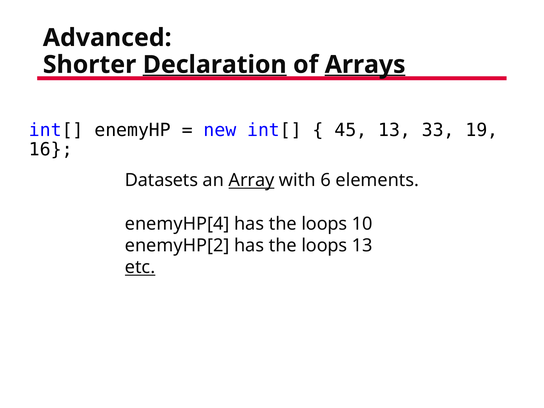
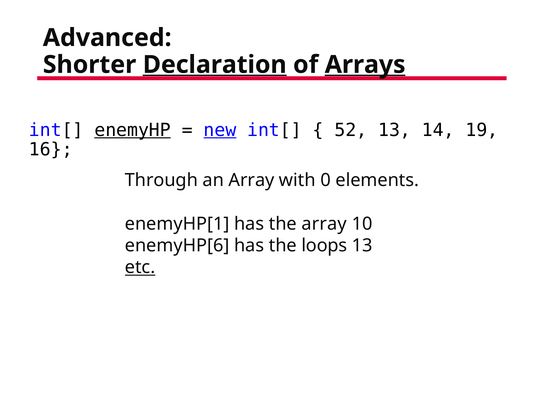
enemyHP underline: none -> present (133, 130)
new underline: none -> present (220, 130)
45: 45 -> 52 (351, 130)
33: 33 -> 14 (438, 130)
Datasets: Datasets -> Through (161, 180)
Array underline: present -> none (252, 180)
6: 6 -> 0 (326, 180)
enemyHP[4: enemyHP[4 -> enemyHP[1 (177, 224)
loops: loops -> array (324, 224)
enemyHP[2: enemyHP[2 -> enemyHP[6 (177, 246)
